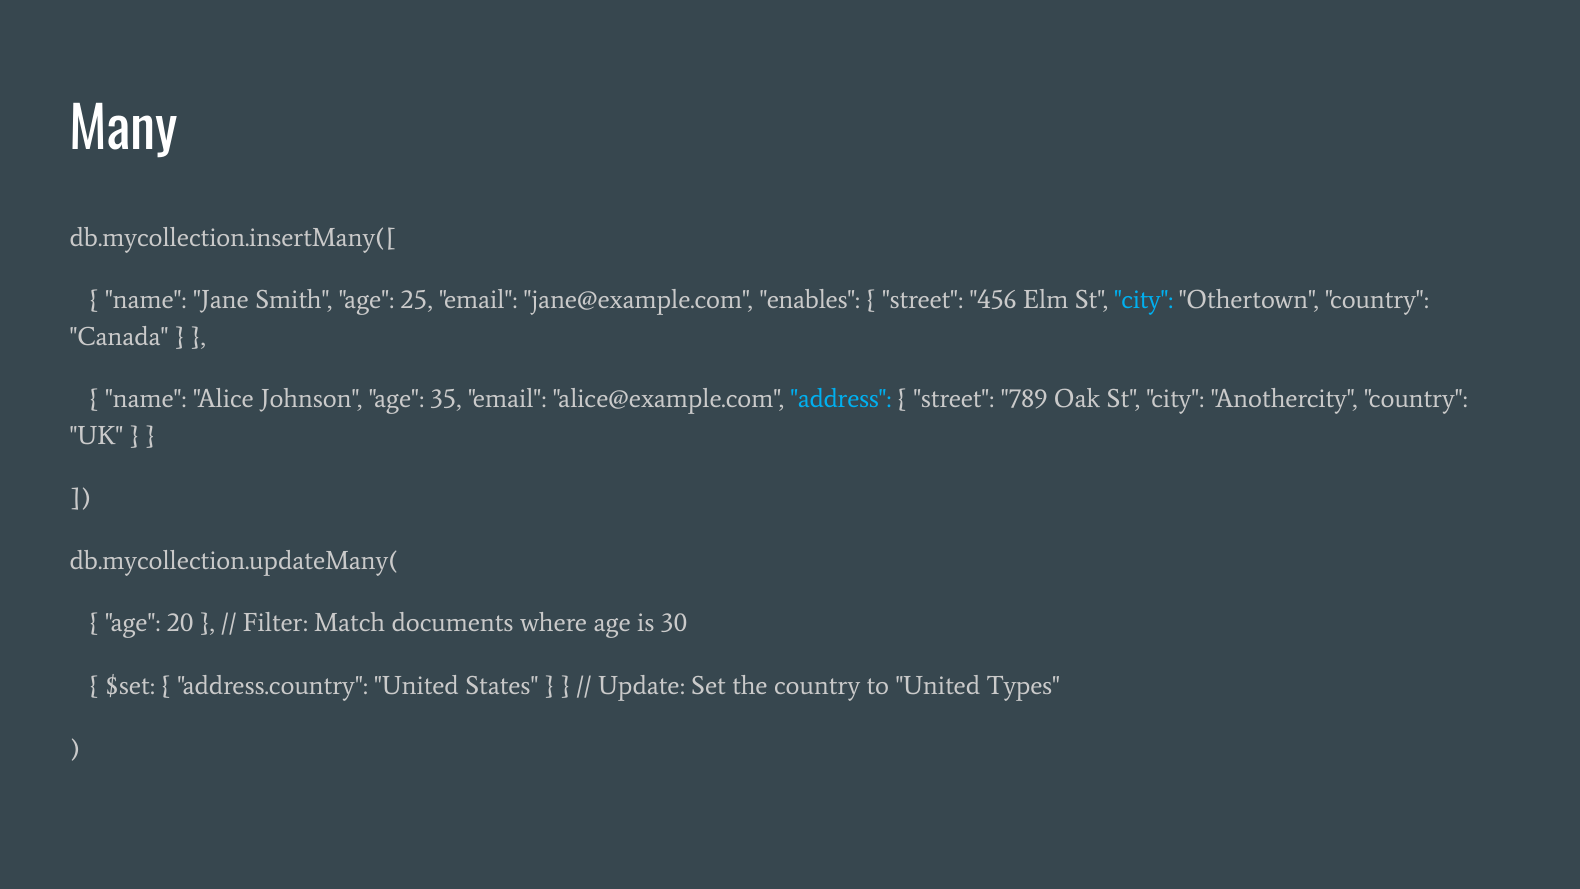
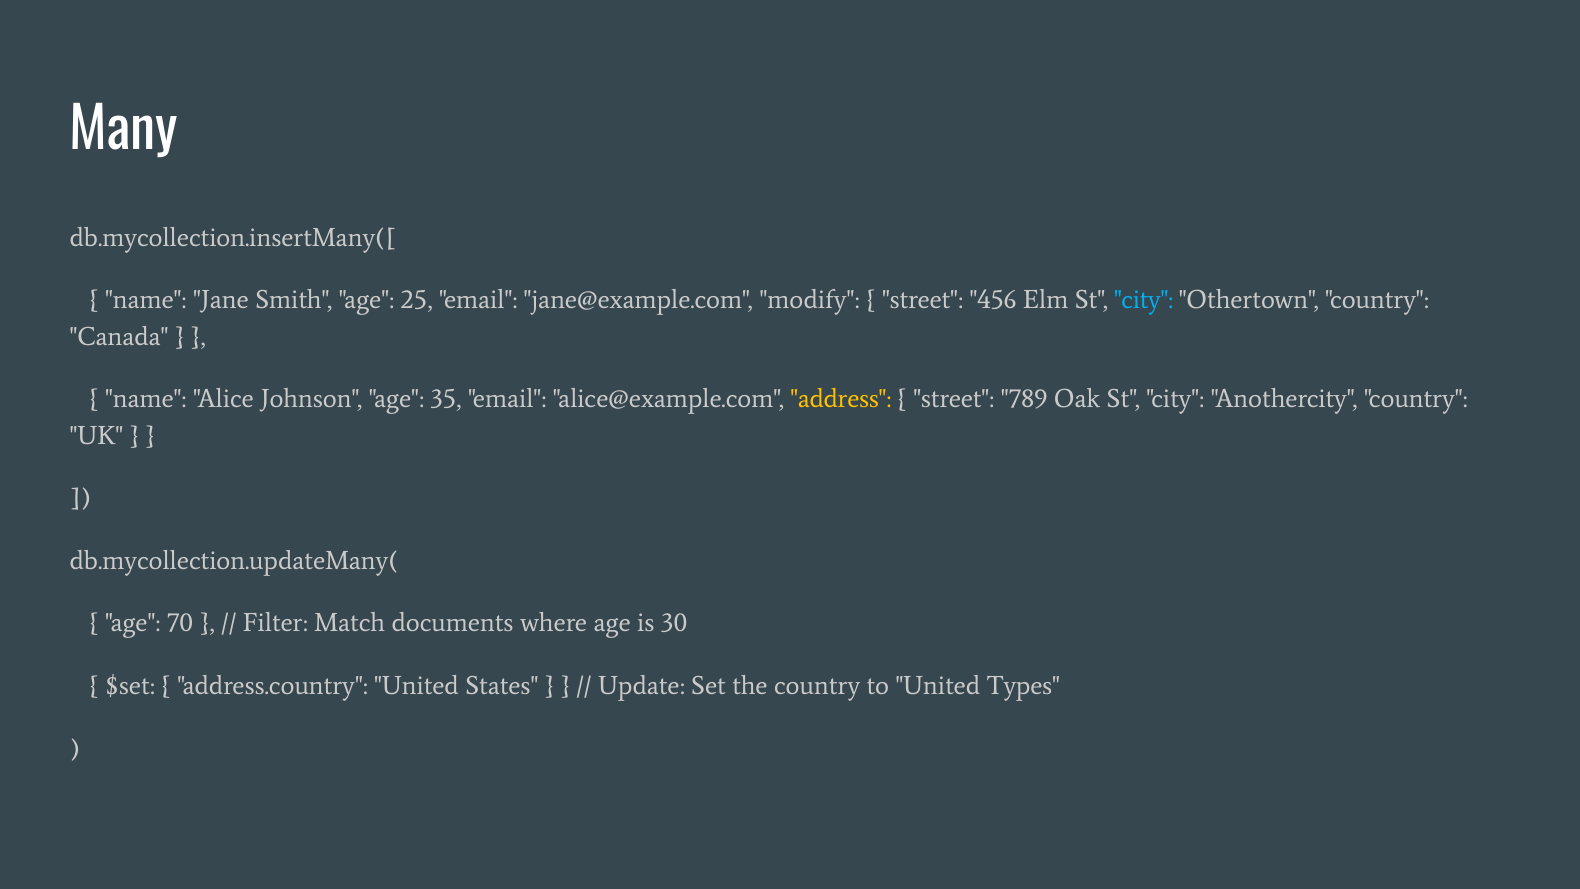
enables: enables -> modify (810, 300)
address colour: light blue -> yellow (841, 399)
20: 20 -> 70 (180, 623)
